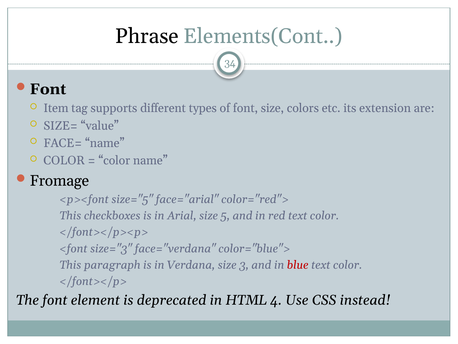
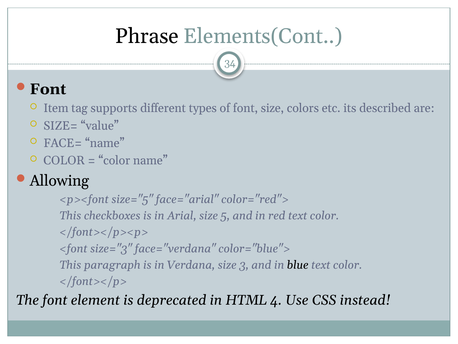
extension: extension -> described (385, 108)
Fromage: Fromage -> Allowing (59, 181)
blue colour: red -> black (298, 265)
